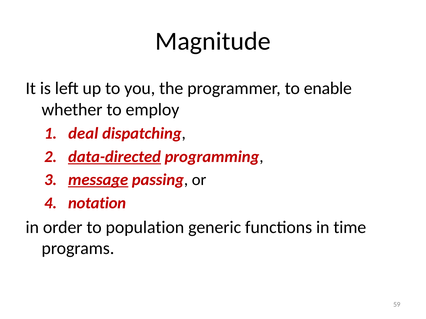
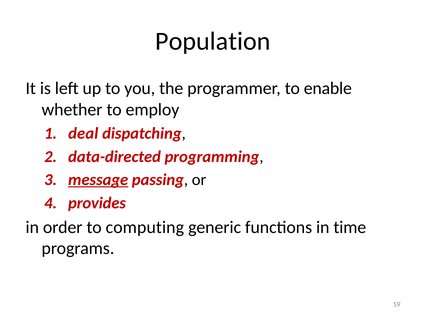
Magnitude: Magnitude -> Population (213, 41)
data-directed underline: present -> none (115, 157)
notation: notation -> provides (97, 203)
population: population -> computing (145, 228)
